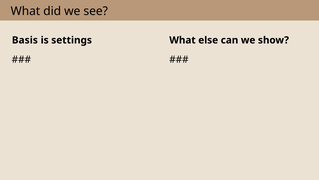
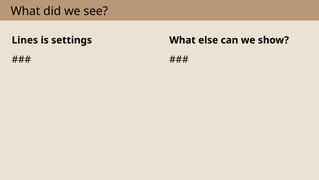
Basis: Basis -> Lines (25, 40)
